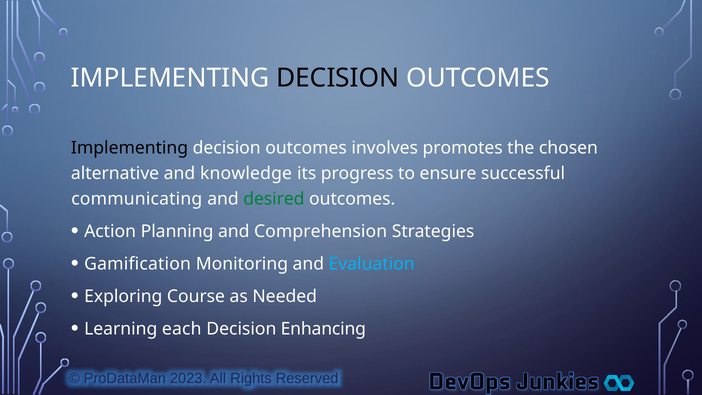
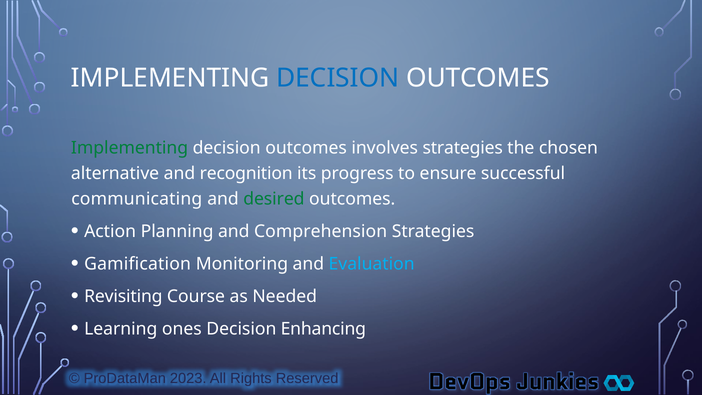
DECISION colour: black -> blue (338, 78)
Implementing colour: black -> green (130, 148)
involves promotes: promotes -> strategies (463, 148)
knowledge: knowledge -> recognition (246, 173)
Exploring: Exploring -> Revisiting (123, 296)
each: each -> ones (182, 329)
